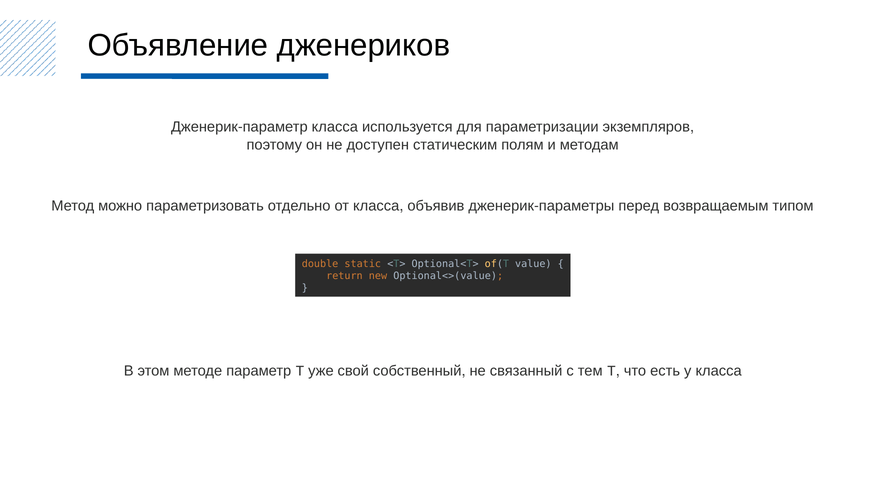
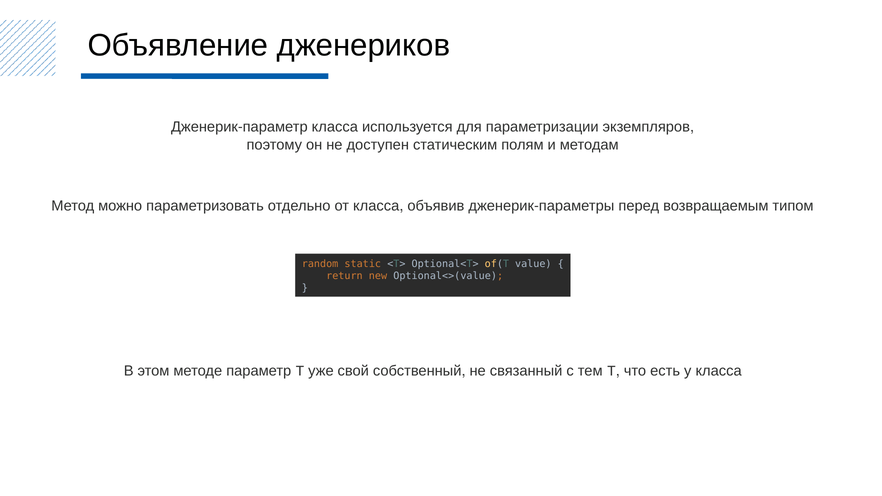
double: double -> random (320, 264)
